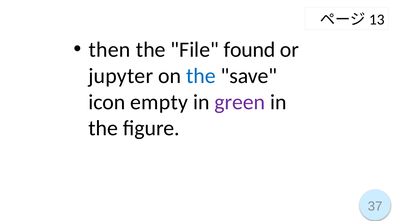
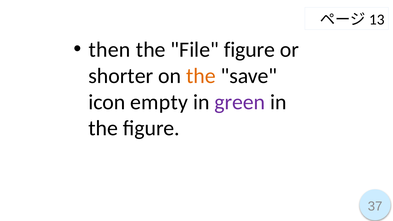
File found: found -> figure (249, 50)
jupyter: jupyter -> shorter (121, 76)
the colour: blue -> orange (201, 76)
